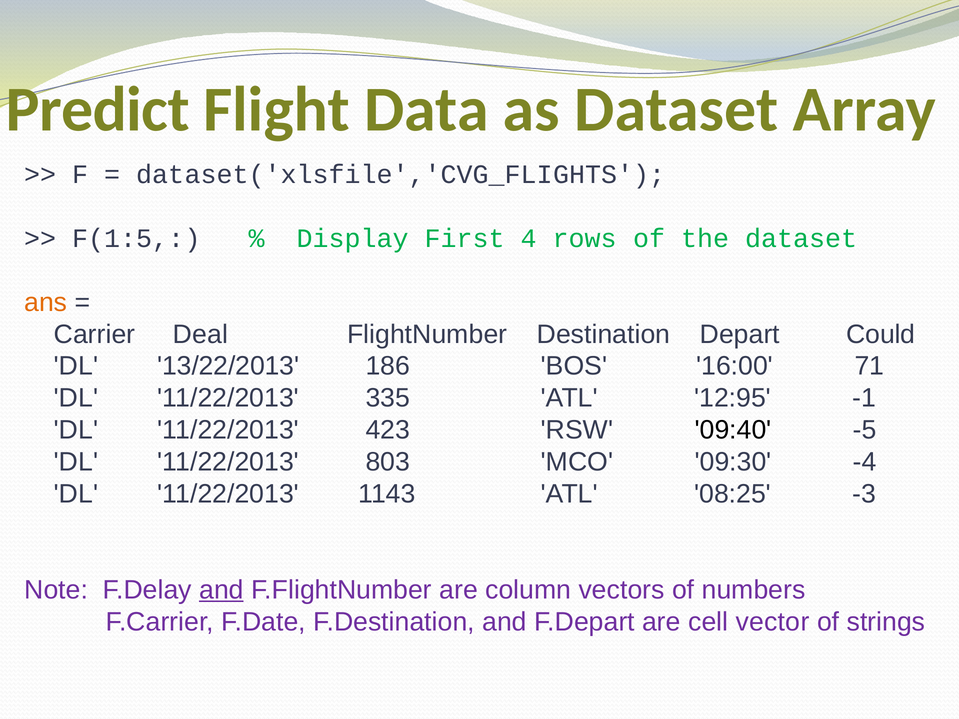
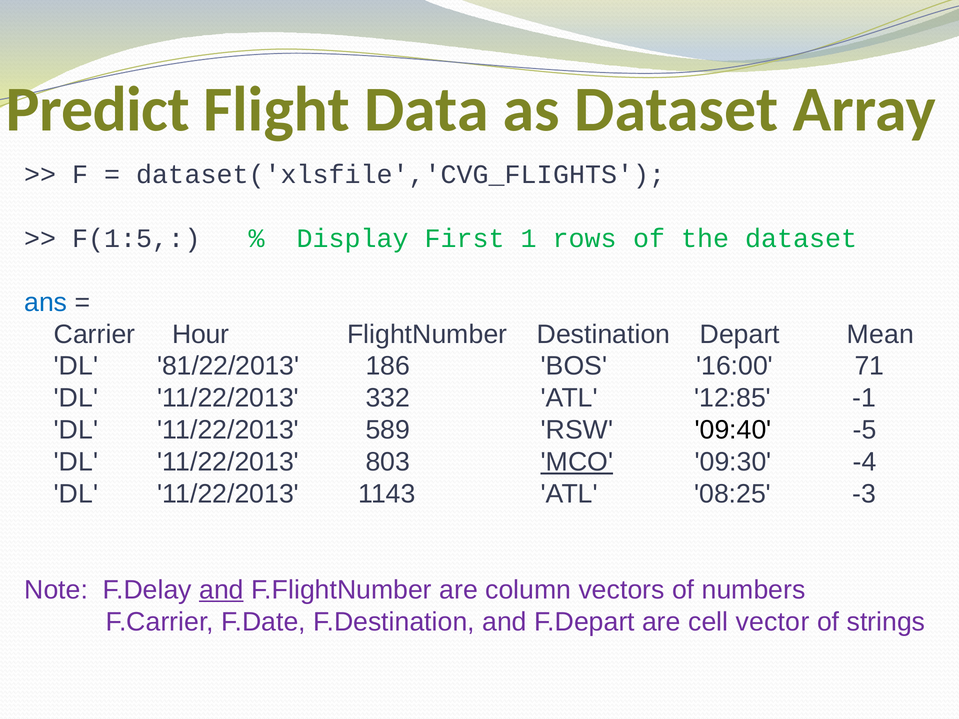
4: 4 -> 1 (529, 238)
ans colour: orange -> blue (46, 302)
Deal: Deal -> Hour (201, 334)
Could: Could -> Mean (880, 334)
13/22/2013: 13/22/2013 -> 81/22/2013 (228, 366)
335: 335 -> 332 (388, 398)
12:95: 12:95 -> 12:85 (733, 398)
423: 423 -> 589 (388, 430)
MCO underline: none -> present (577, 462)
